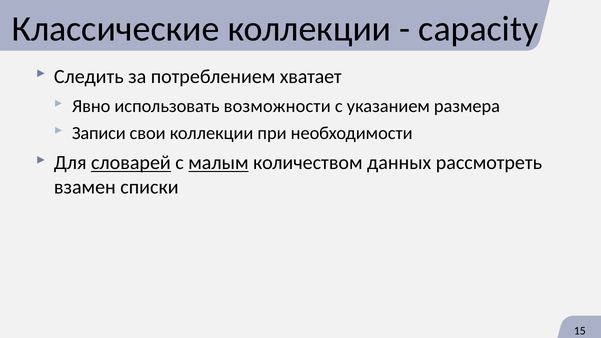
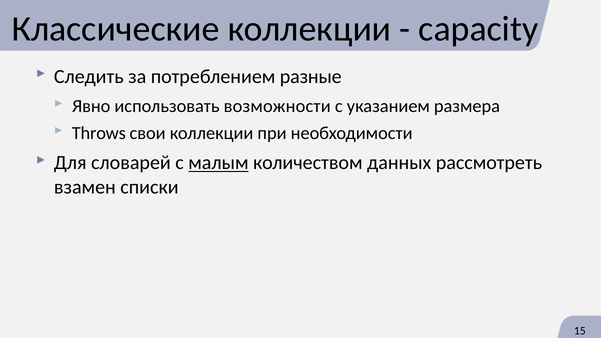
хватает: хватает -> разные (311, 76)
Записи: Записи -> Throws (99, 133)
словарей underline: present -> none (131, 163)
